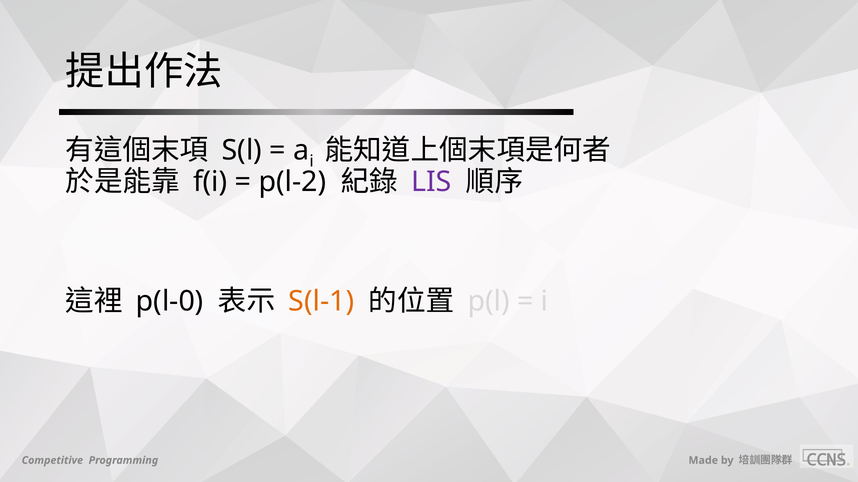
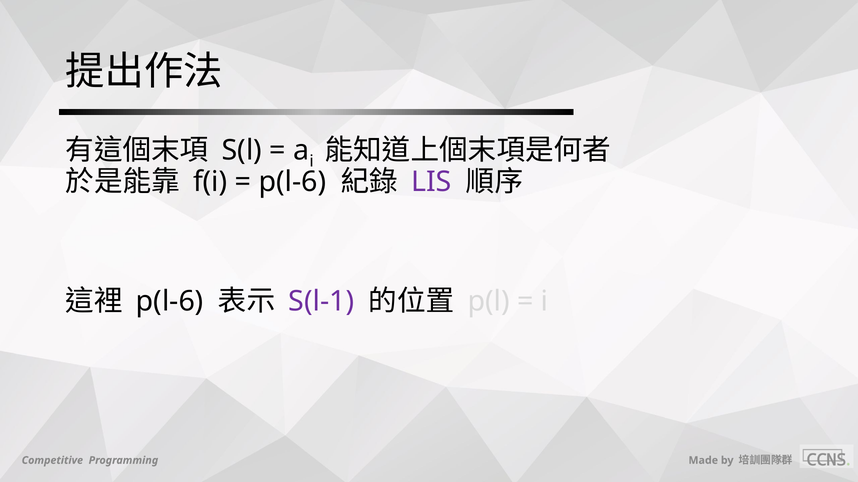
p(l-2: p(l-2 -> p(l-6 (293, 182)
p(l-0: p(l-0 -> p(l-6 (170, 302)
S(l-1 colour: orange -> purple (321, 302)
